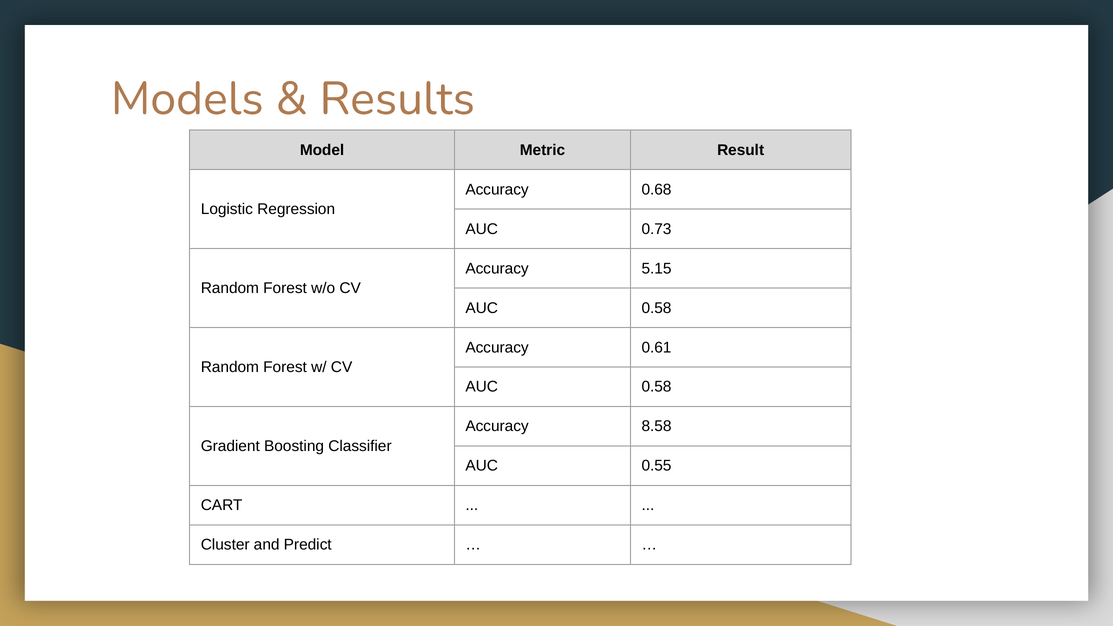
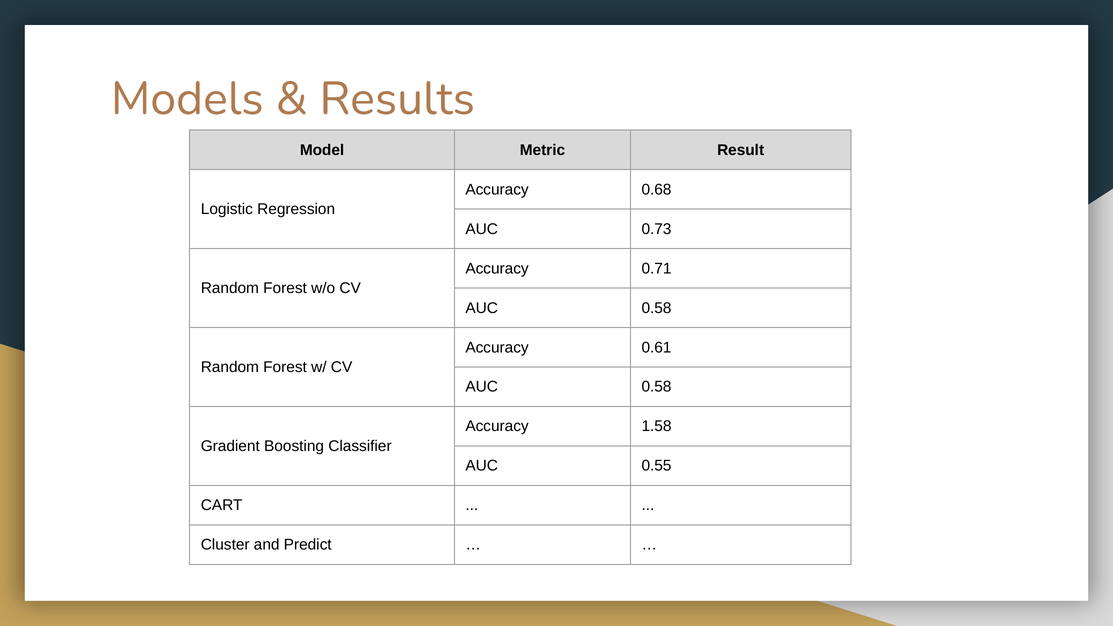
5.15: 5.15 -> 0.71 (657, 269)
8.58: 8.58 -> 1.58 (657, 426)
